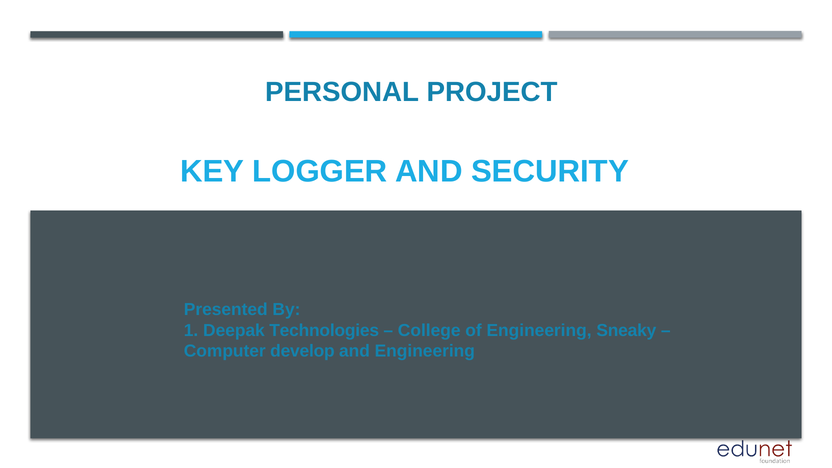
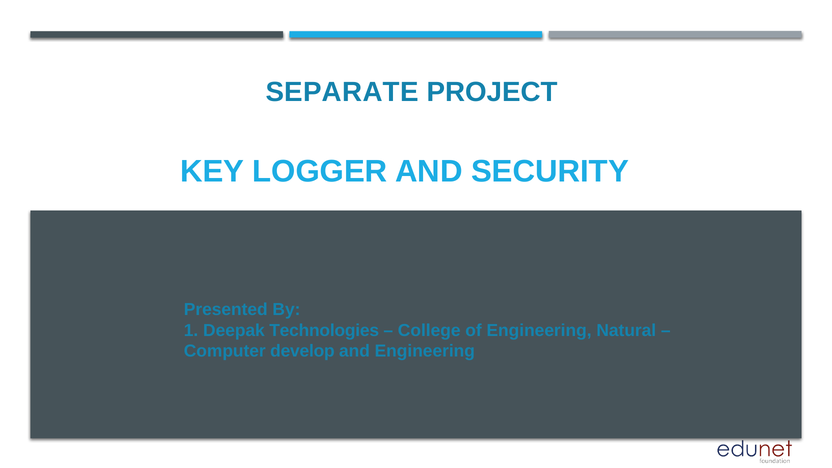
PERSONAL: PERSONAL -> SEPARATE (342, 92)
Sneaky: Sneaky -> Natural (626, 330)
